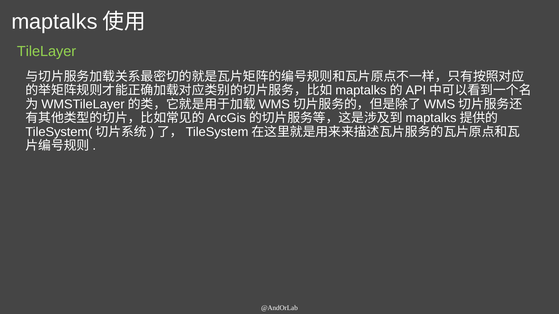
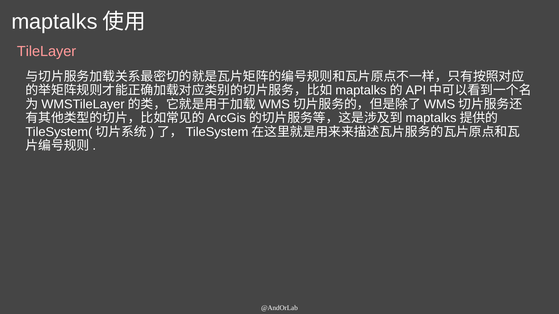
TileLayer colour: light green -> pink (47, 52)
